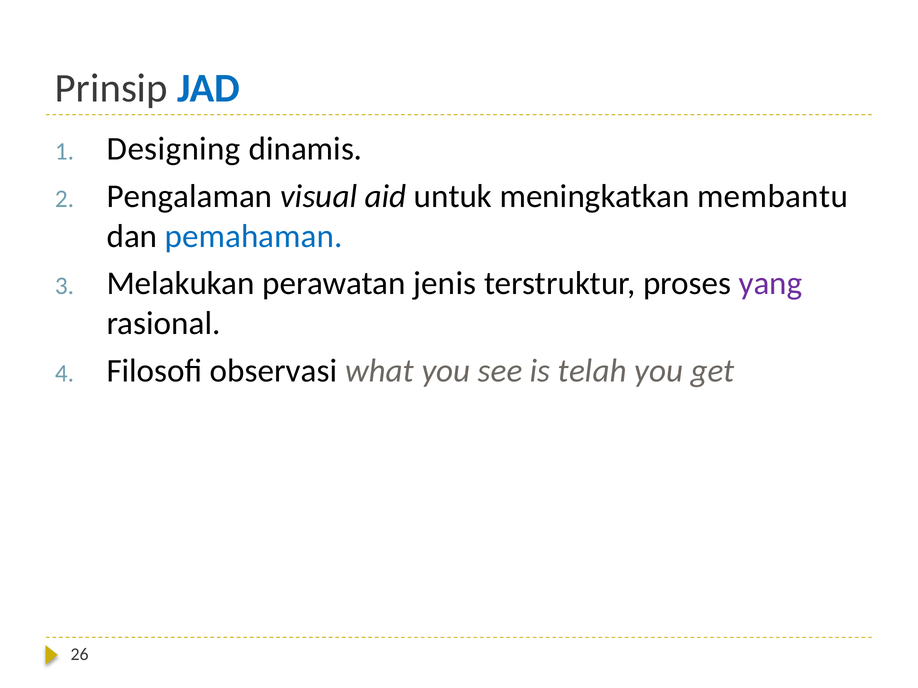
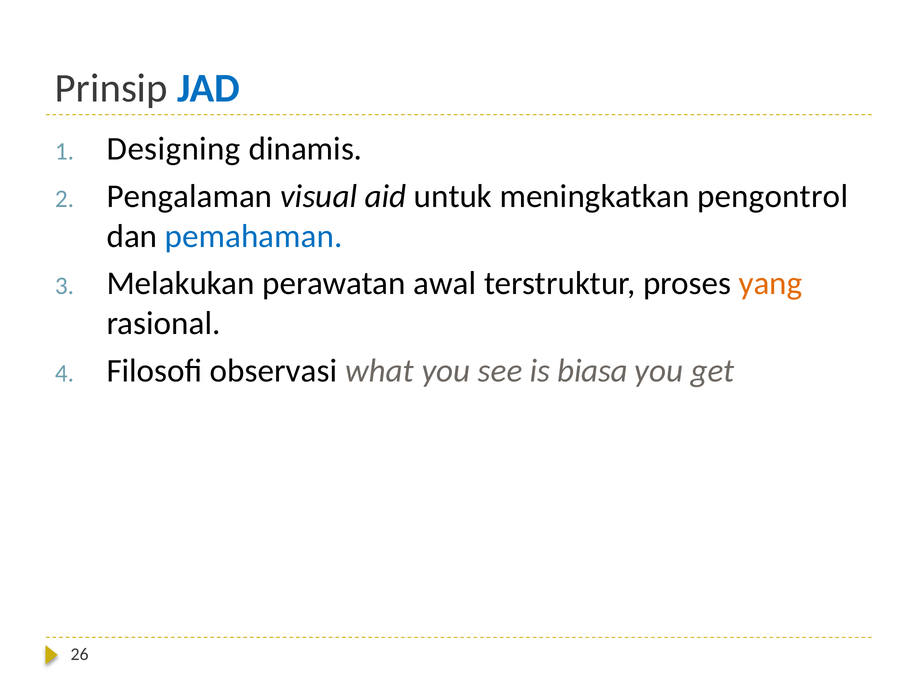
membantu: membantu -> pengontrol (773, 197)
jenis: jenis -> awal (445, 284)
yang colour: purple -> orange (771, 284)
telah: telah -> biasa (592, 371)
